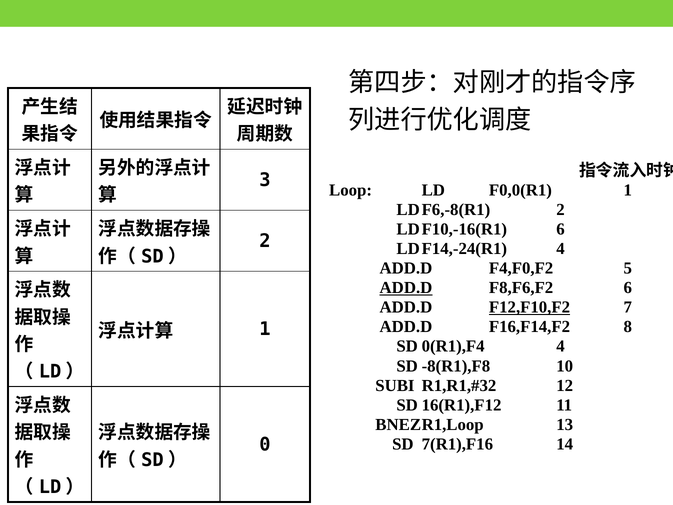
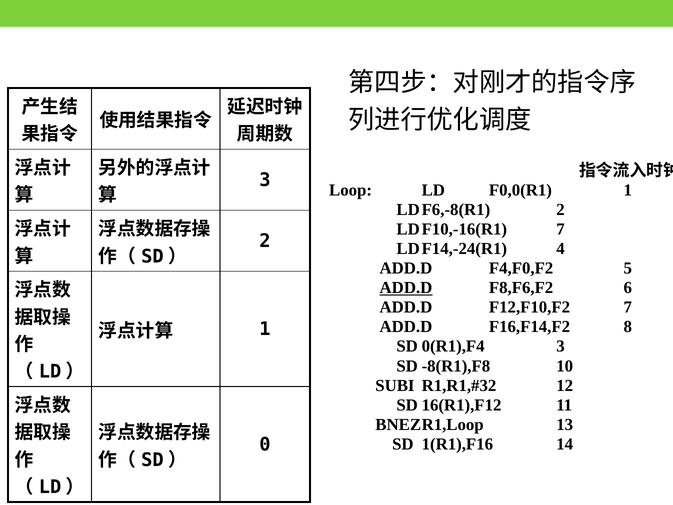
6: 6 -> 7 (560, 229)
F12,F10,F2 underline: present -> none (530, 307)
4: 4 -> 3 (560, 346)
7(R1),F16: 7(R1),F16 -> 1(R1),F16 (457, 444)
